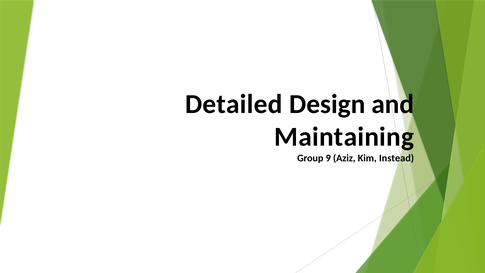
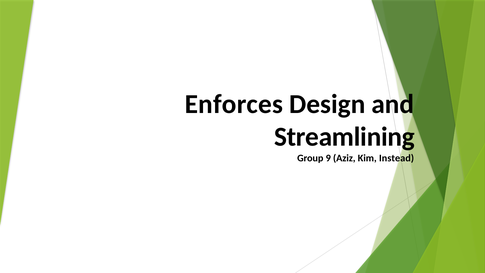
Detailed: Detailed -> Enforces (234, 104)
Maintaining: Maintaining -> Streamlining (344, 137)
